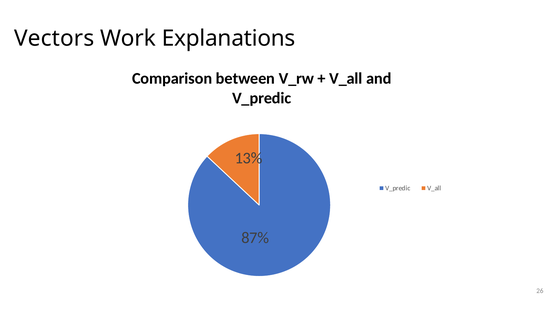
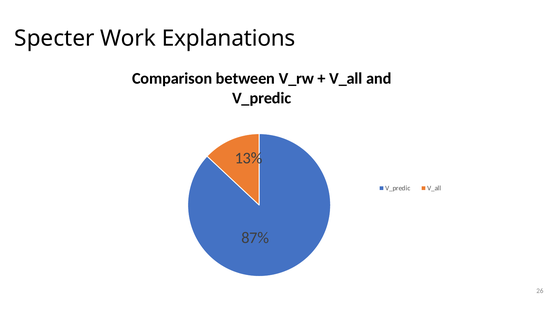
Vectors: Vectors -> Specter (54, 39)
